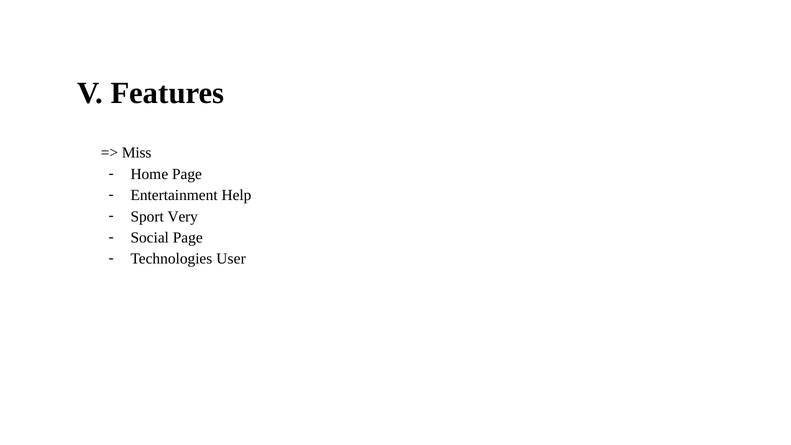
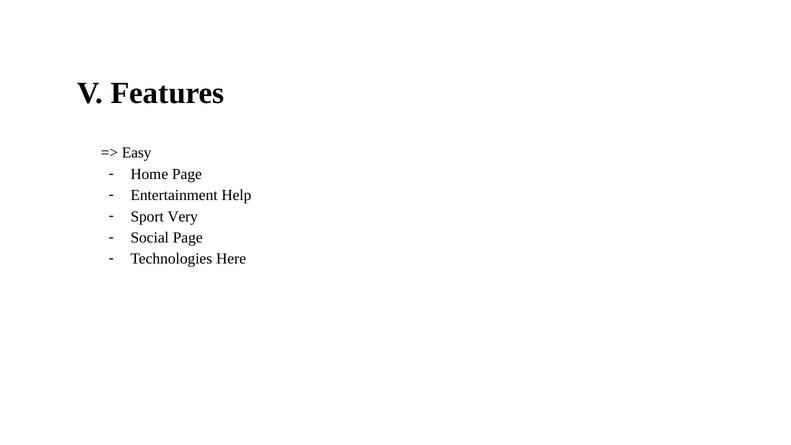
Miss: Miss -> Easy (137, 153)
User: User -> Here (231, 259)
